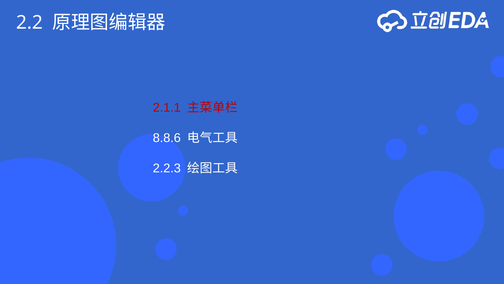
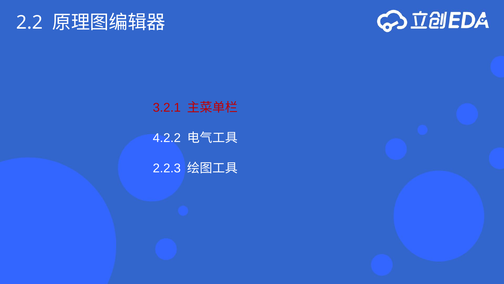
2.1.1: 2.1.1 -> 3.2.1 (167, 107)
8.8.6: 8.8.6 -> 4.2.2 (167, 138)
